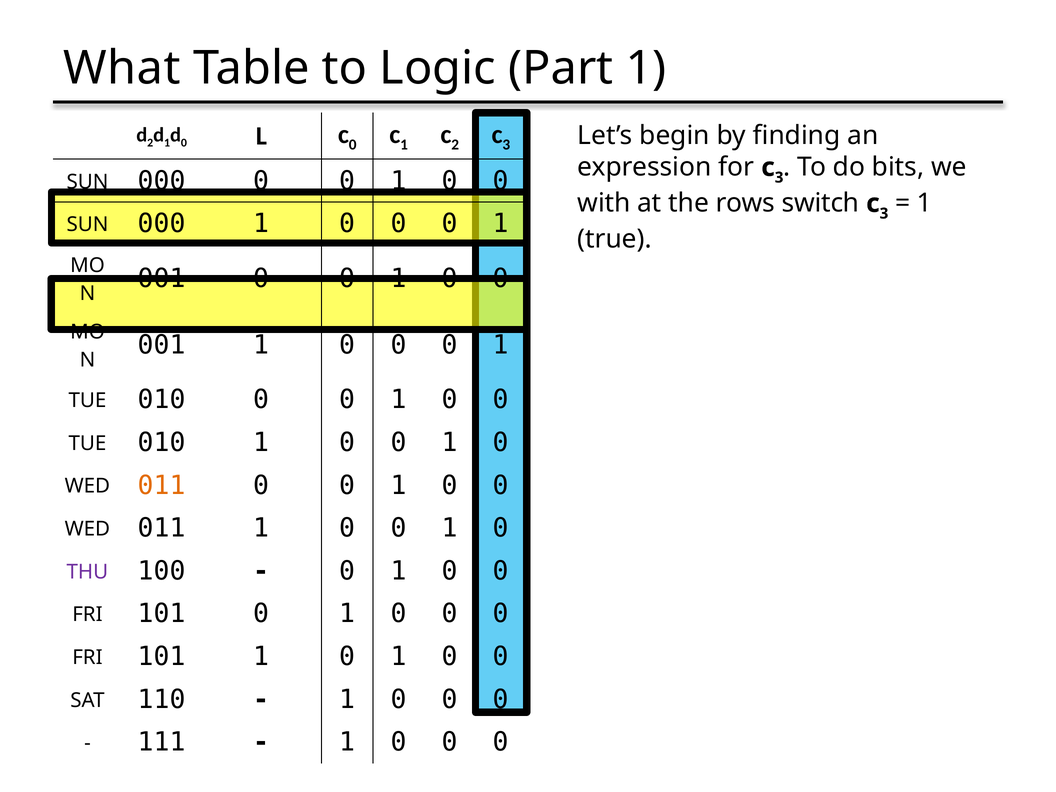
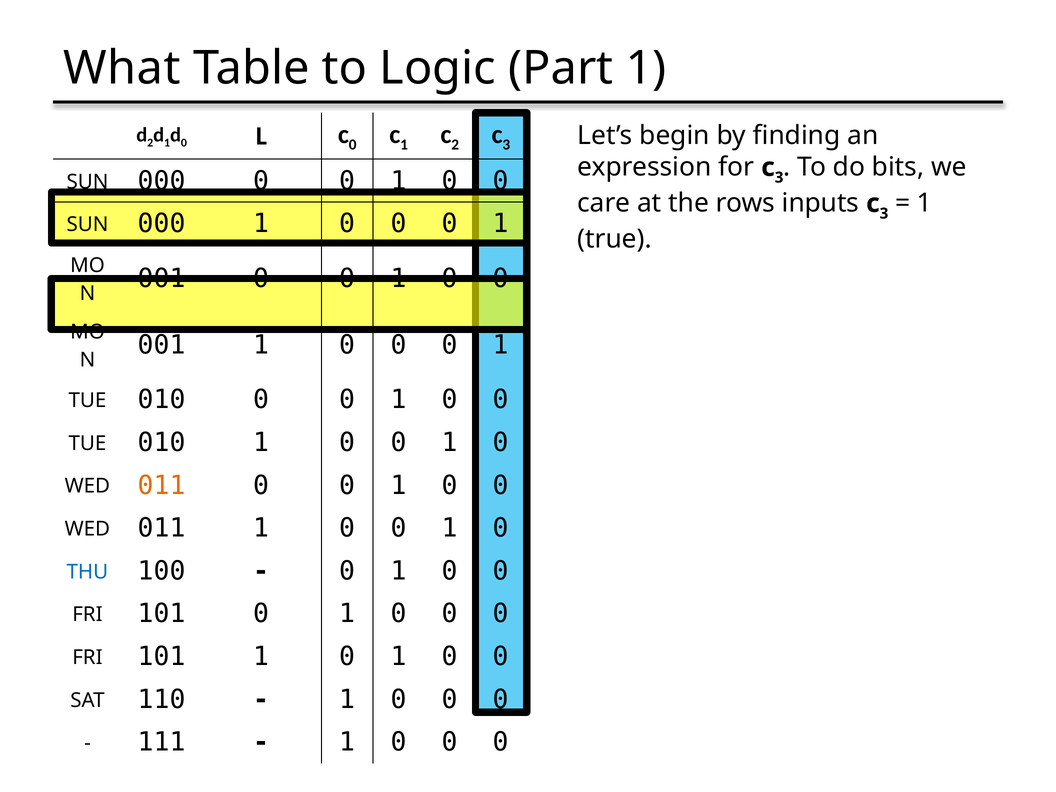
with: with -> care (604, 203)
switch: switch -> inputs (820, 203)
THU colour: purple -> blue (87, 572)
